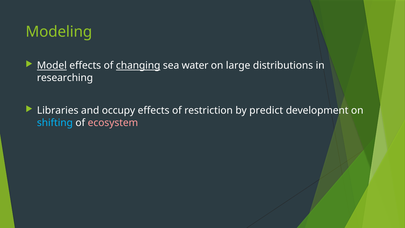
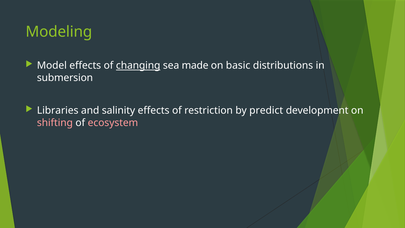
Model underline: present -> none (52, 66)
water: water -> made (195, 66)
large: large -> basic (238, 66)
researching: researching -> submersion (65, 78)
occupy: occupy -> salinity (119, 110)
shifting colour: light blue -> pink (55, 123)
